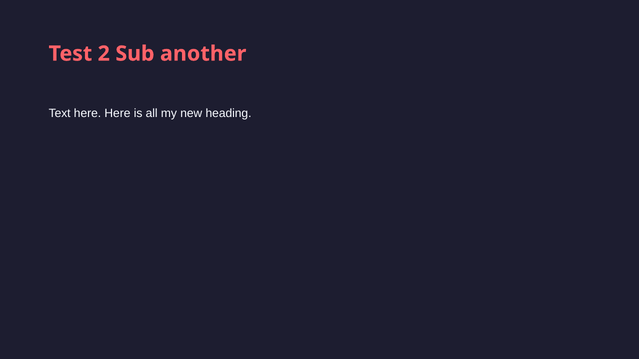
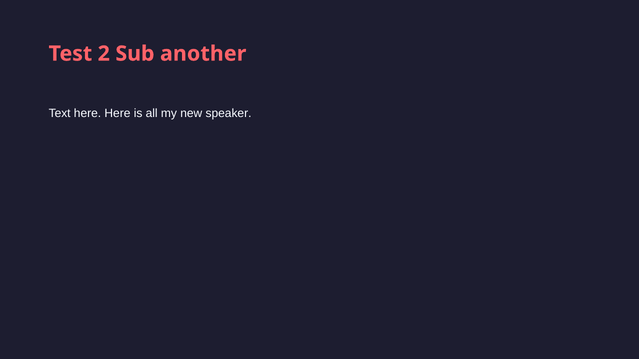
heading: heading -> speaker (229, 113)
